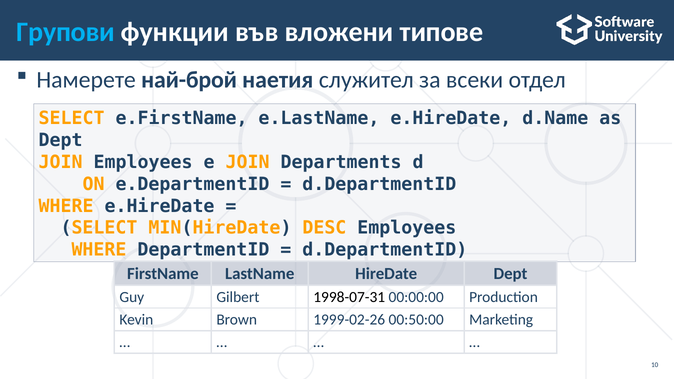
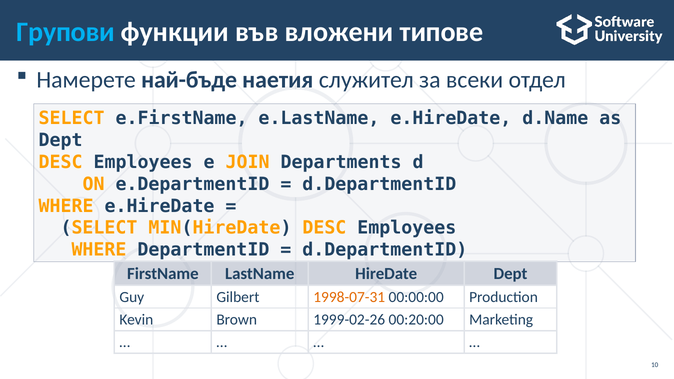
най-брой: най-брой -> най-бъде (189, 80)
JOIN: JOIN -> DESC (61, 162)
1998-07-31 colour: black -> orange (349, 297)
00:50:00: 00:50:00 -> 00:20:00 (416, 320)
